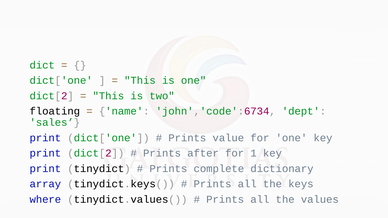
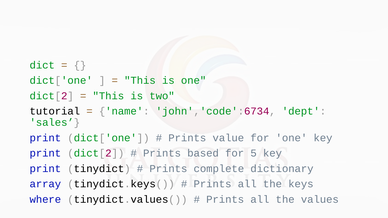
floating: floating -> tutorial (55, 111)
after: after -> based (203, 153)
1: 1 -> 5 (254, 153)
